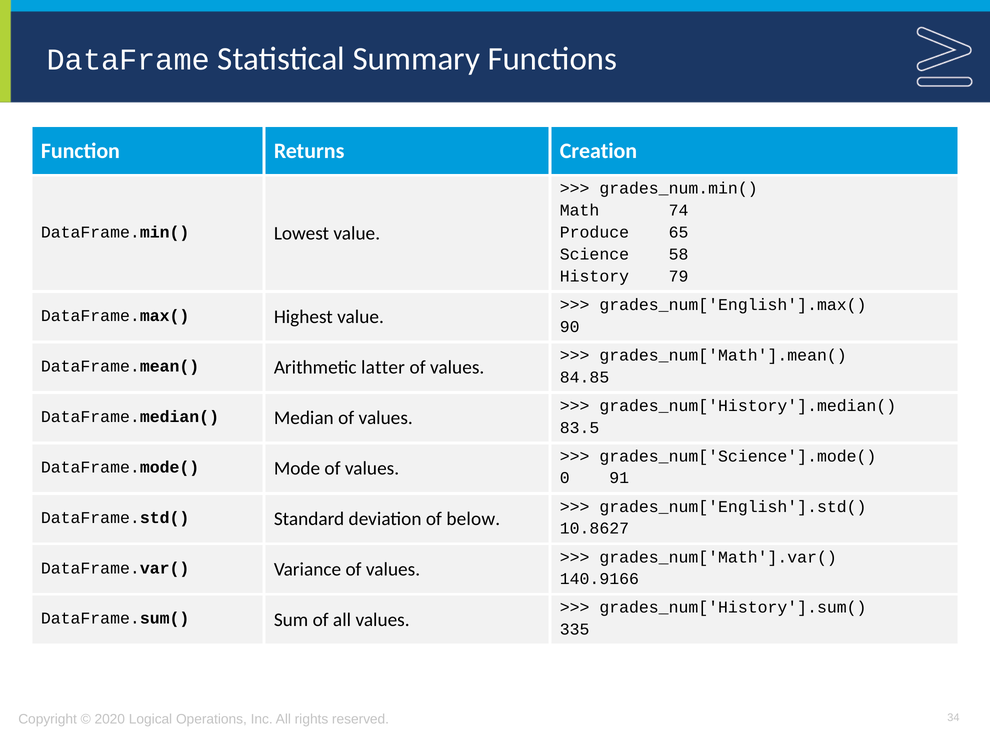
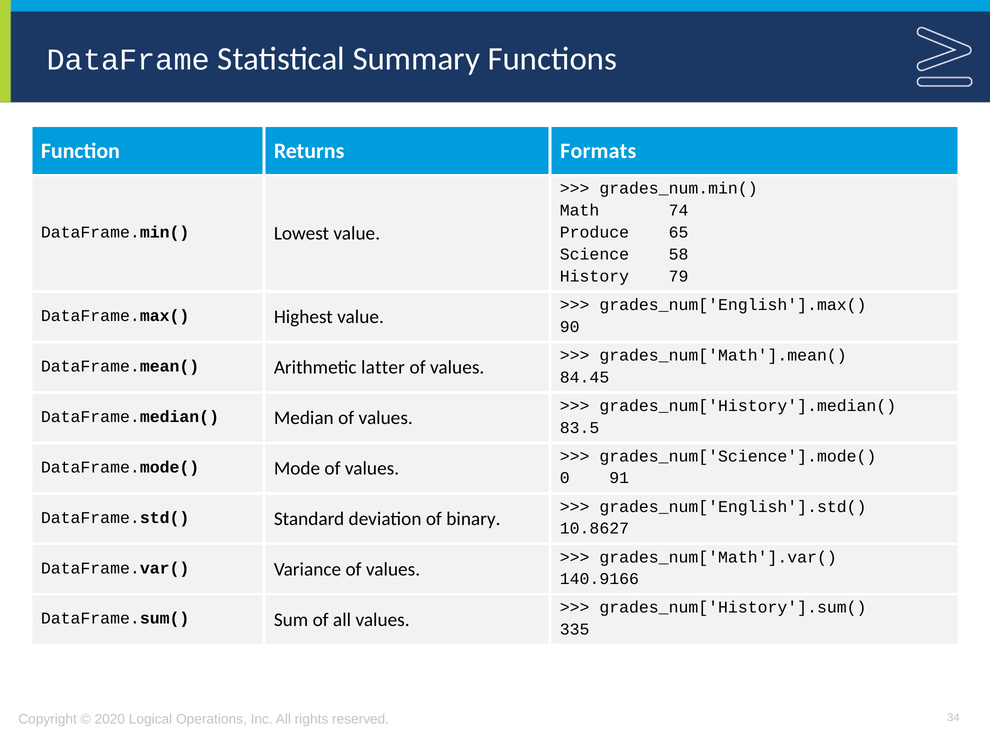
Creation: Creation -> Formats (598, 151)
84.85: 84.85 -> 84.45 (585, 377)
below: below -> binary (473, 519)
